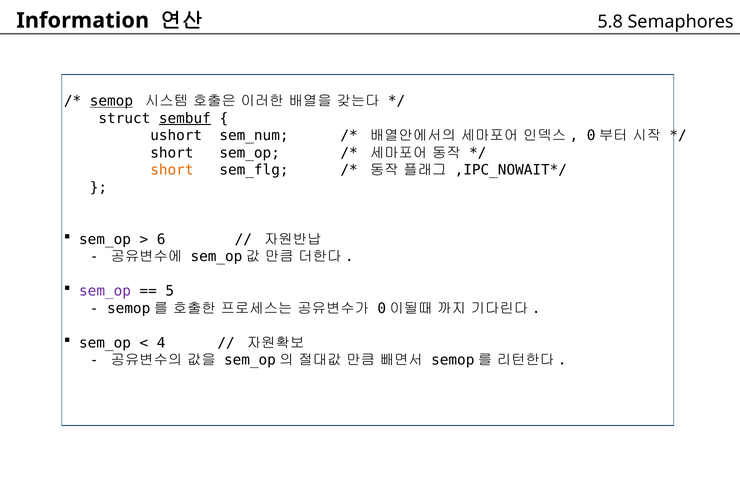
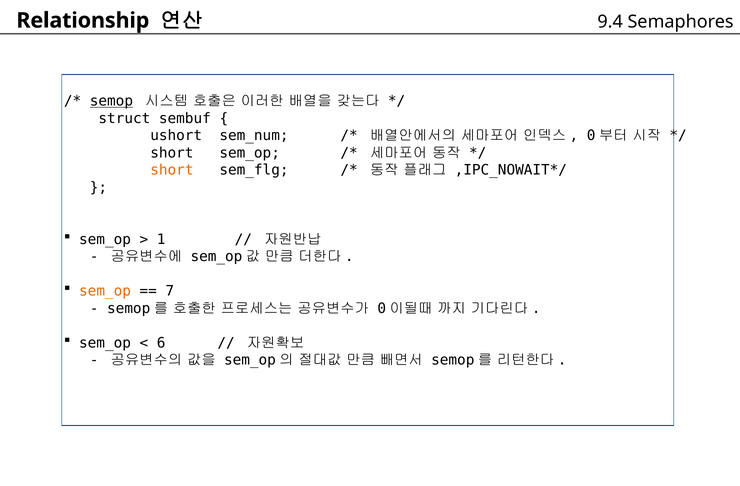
Information: Information -> Relationship (83, 21)
5.8: 5.8 -> 9.4 (610, 22)
sembuf underline: present -> none (185, 118)
6: 6 -> 1 (161, 239)
sem_op colour: purple -> orange (105, 291)
5: 5 -> 7 (170, 291)
4: 4 -> 6 (161, 343)
